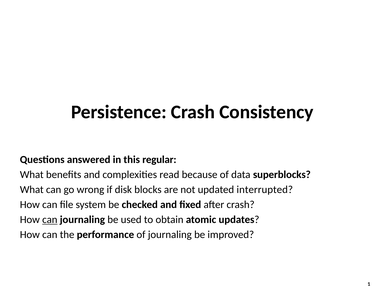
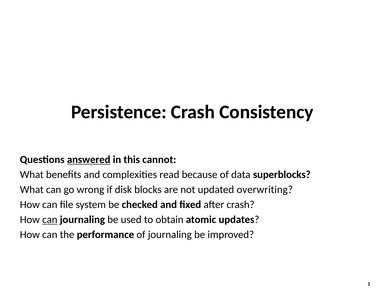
answered underline: none -> present (89, 160)
regular: regular -> cannot (159, 160)
interrupted: interrupted -> overwriting (265, 189)
